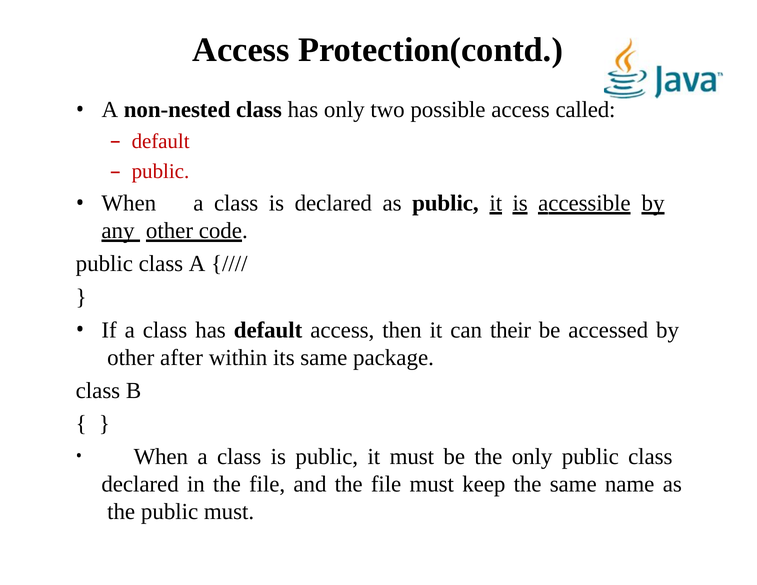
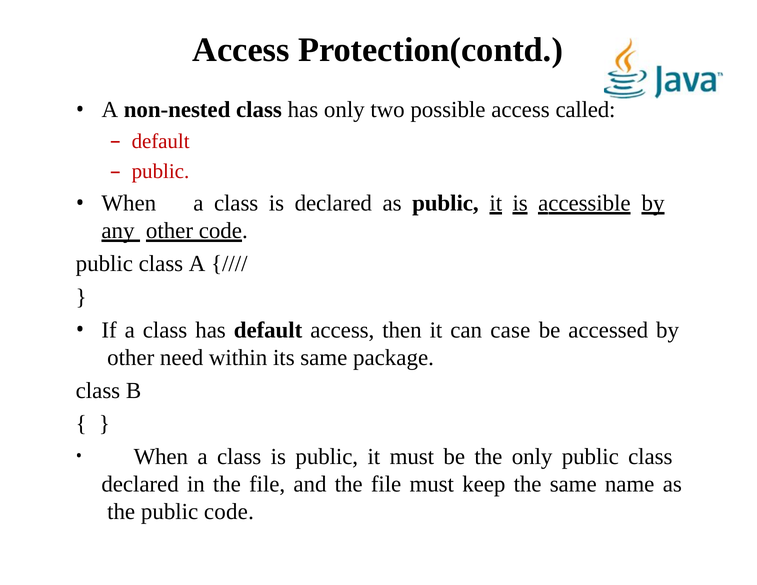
their: their -> case (510, 330)
after: after -> need (182, 357)
public must: must -> code (229, 512)
